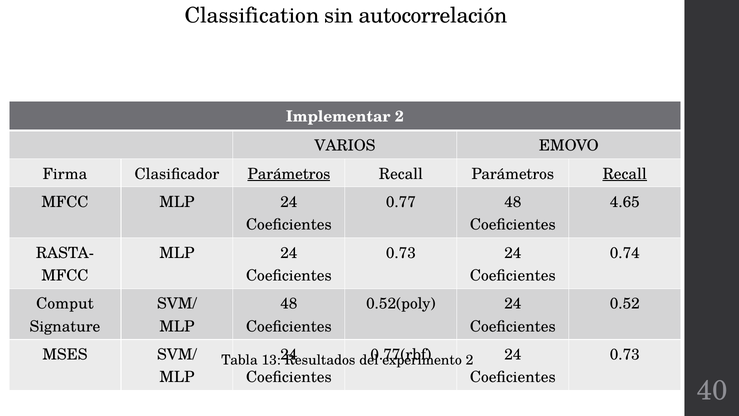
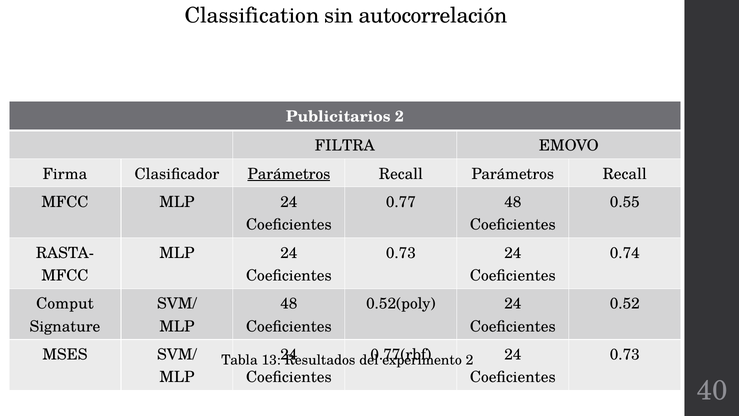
Implementar: Implementar -> Publicitarios (338, 117)
VARIOS: VARIOS -> FILTRA (345, 146)
Recall underline: present -> none (625, 174)
4.65: 4.65 -> 0.55 (625, 202)
